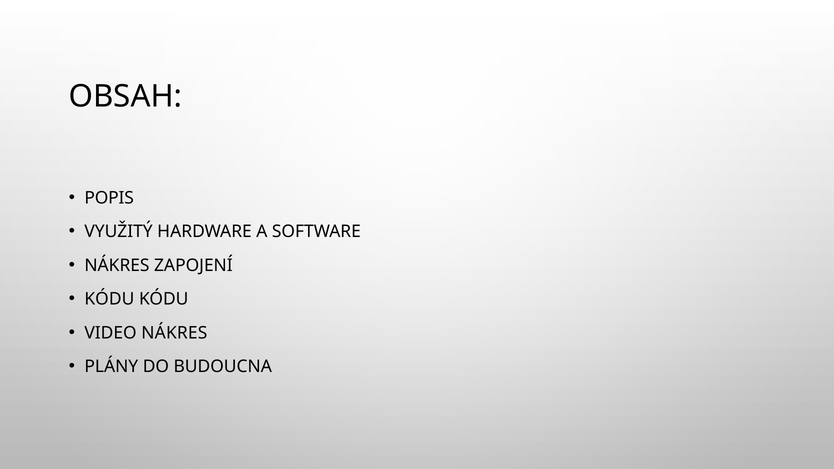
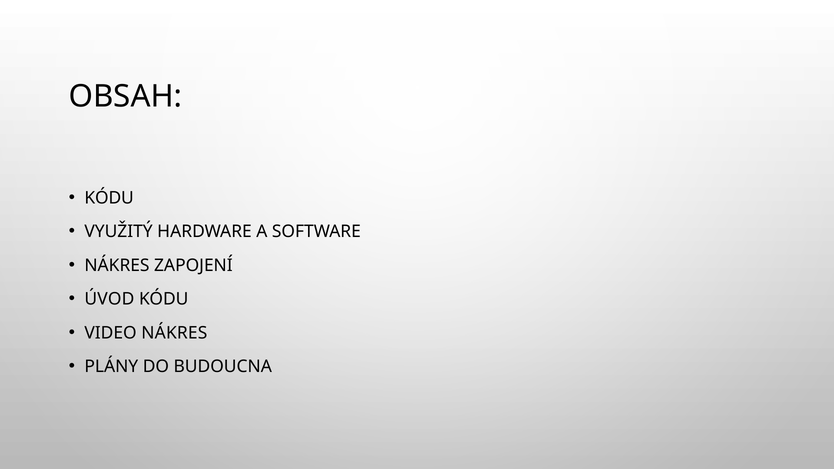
POPIS: POPIS -> KÓDU (109, 198)
KÓDU: KÓDU -> ÚVOD (109, 299)
